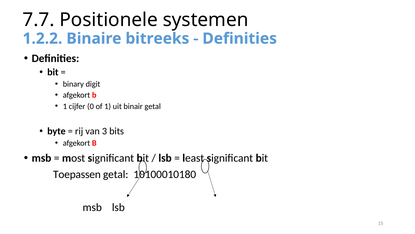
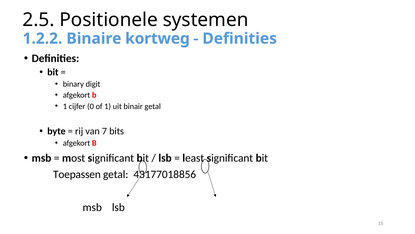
7.7: 7.7 -> 2.5 (39, 20)
bitreeks: bitreeks -> kortweg (157, 38)
3: 3 -> 7 (104, 131)
10100010180: 10100010180 -> 43177018856 (165, 174)
